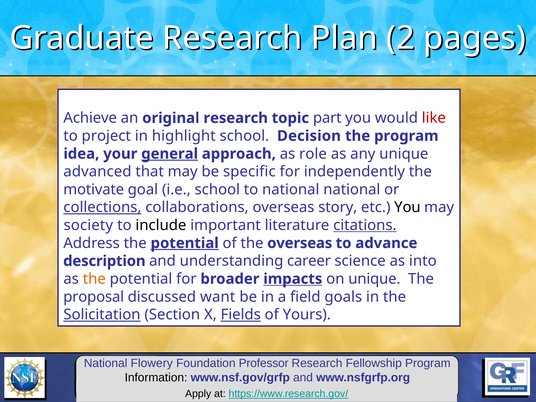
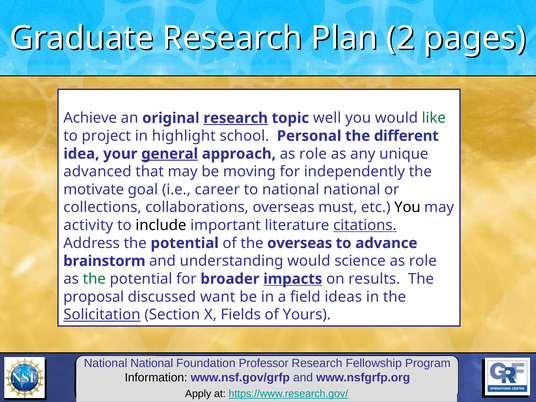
research underline: none -> present (236, 118)
part: part -> well (327, 118)
like colour: red -> green (434, 118)
Decision: Decision -> Personal (309, 136)
the program: program -> different (406, 136)
specific: specific -> moving (249, 172)
i.e school: school -> career (217, 190)
collections underline: present -> none (102, 207)
story: story -> must (338, 207)
society: society -> activity (88, 225)
potential underline: present -> none (185, 243)
description: description -> brainstorm (104, 261)
understanding career: career -> would (309, 261)
science as into: into -> role (423, 261)
the colour: orange -> green (94, 279)
on unique: unique -> results (374, 279)
goals: goals -> ideas (343, 297)
Fields underline: present -> none (241, 315)
Flowery: Flowery -> National (152, 363)
